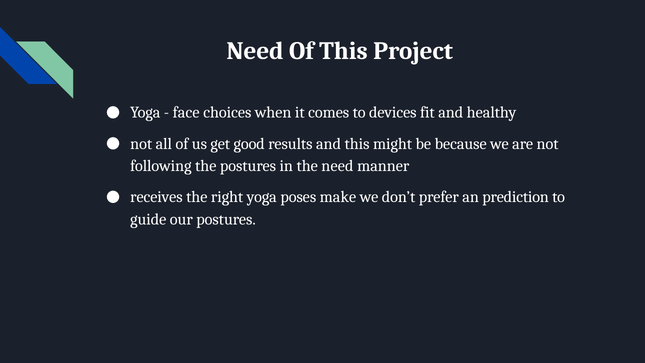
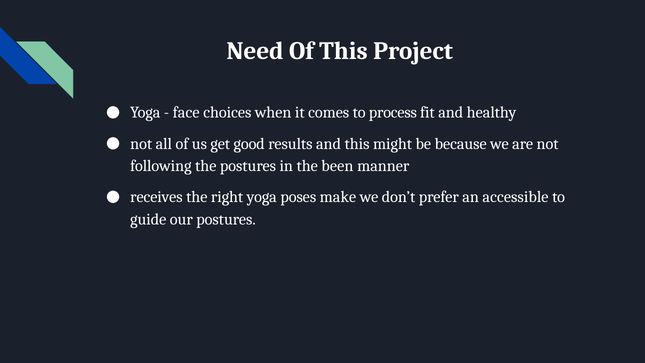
devices: devices -> process (393, 112)
the need: need -> been (337, 166)
prediction: prediction -> accessible (515, 197)
